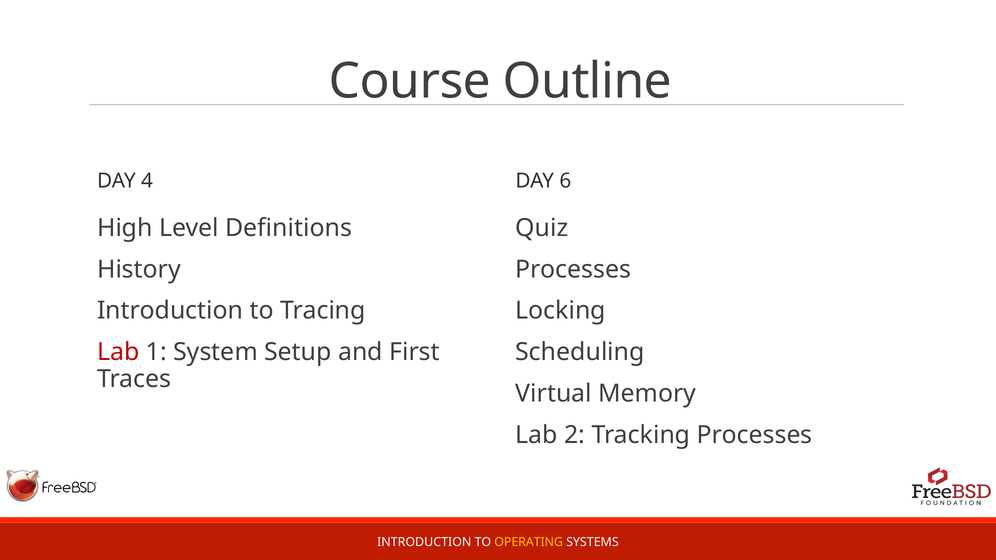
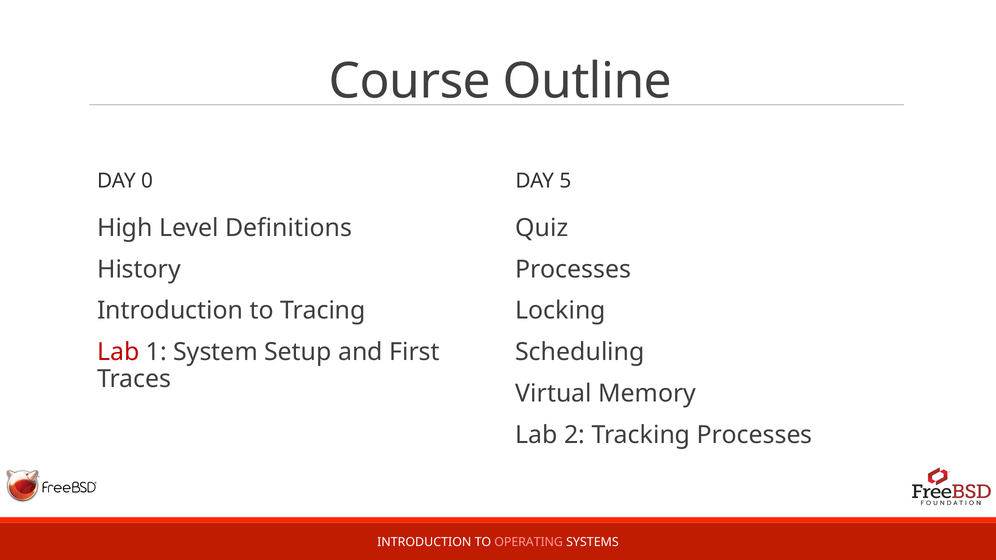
4: 4 -> 0 (147, 181)
6: 6 -> 5 (565, 181)
OPERATING colour: yellow -> pink (529, 542)
